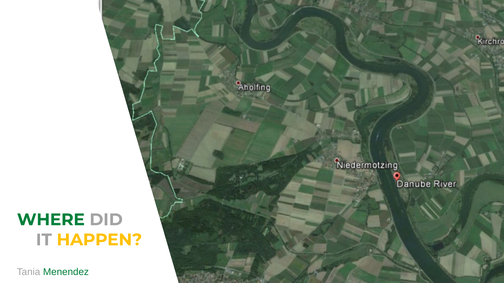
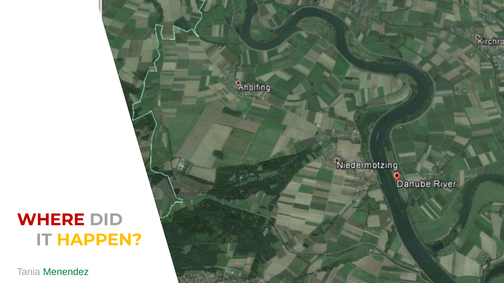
WHERE colour: green -> red (51, 220)
